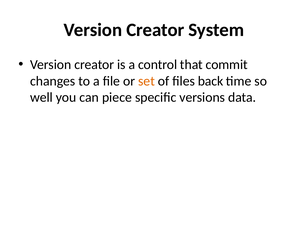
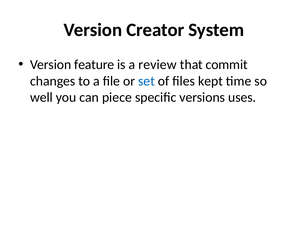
creator: creator -> feature (94, 65)
control: control -> review (157, 65)
set colour: orange -> blue (146, 81)
back: back -> kept (210, 81)
data: data -> uses (242, 97)
